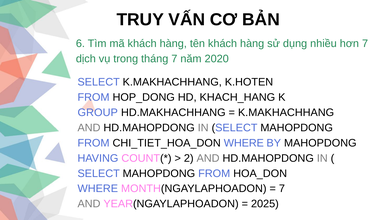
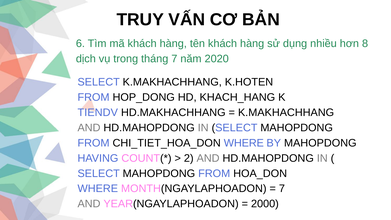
hơn 7: 7 -> 8 (365, 44)
GROUP: GROUP -> TIENDV (98, 113)
2025: 2025 -> 2000 (265, 204)
